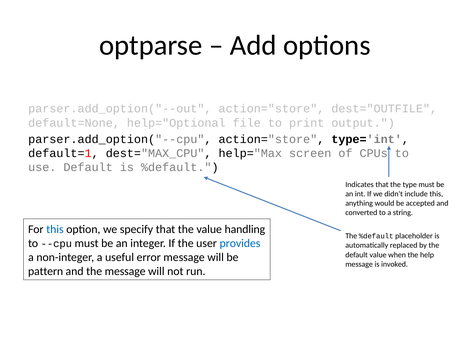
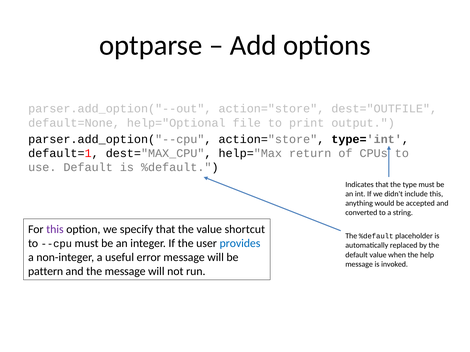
screen: screen -> return (310, 154)
this colour: blue -> purple (55, 229)
handling: handling -> shortcut (245, 229)
